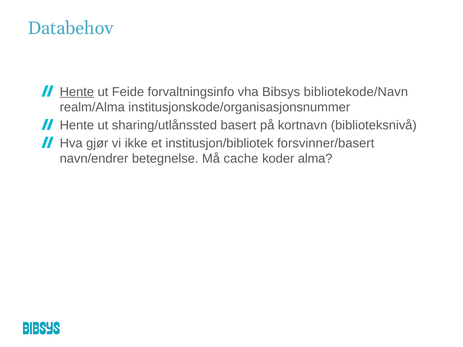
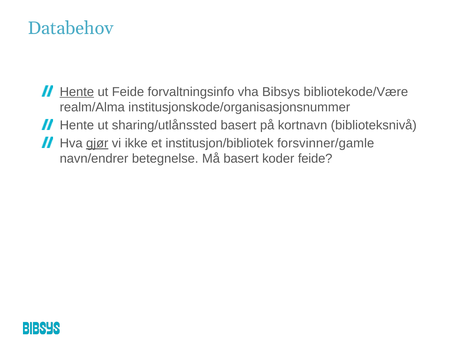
bibliotekode/Navn: bibliotekode/Navn -> bibliotekode/Være (356, 92)
gjør underline: none -> present (97, 143)
forsvinner/basert: forsvinner/basert -> forsvinner/gamle (326, 143)
Må cache: cache -> basert (241, 159)
koder alma: alma -> feide (315, 159)
